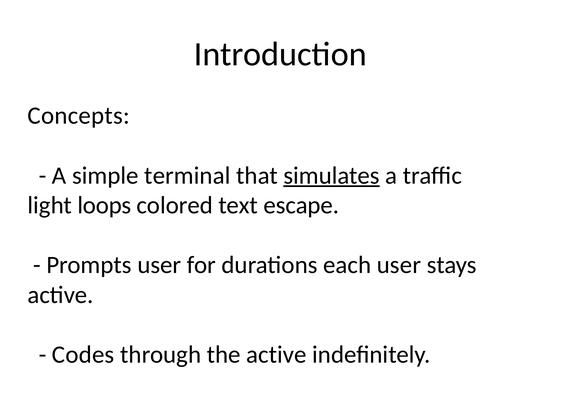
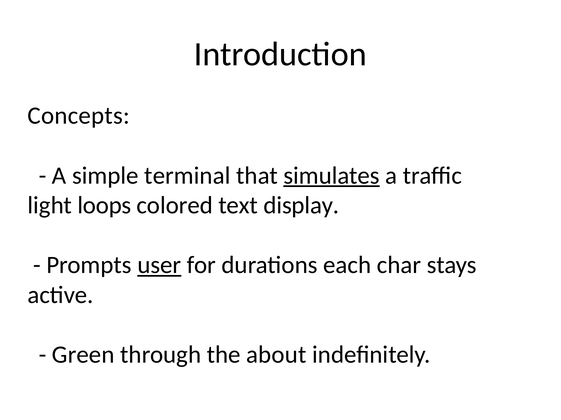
escape: escape -> display (301, 206)
user underline: none -> present (159, 266)
each user: user -> char (399, 266)
Codes: Codes -> Green (83, 355)
the active: active -> about (276, 355)
